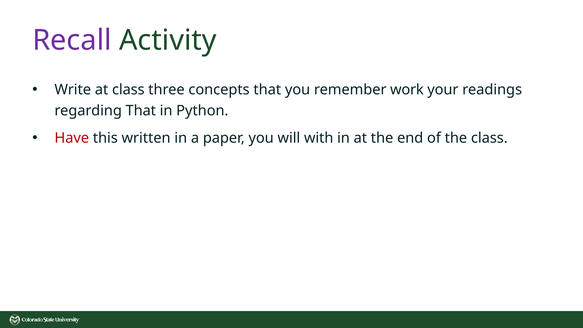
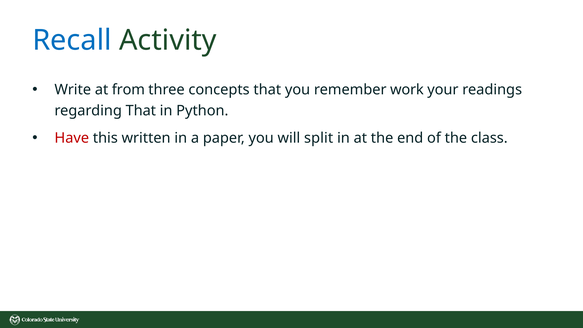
Recall colour: purple -> blue (72, 40)
at class: class -> from (128, 90)
with: with -> split (319, 138)
